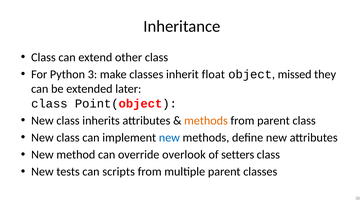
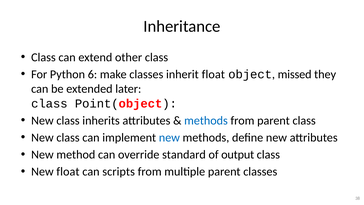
3: 3 -> 6 (92, 74)
methods colour: orange -> blue (206, 120)
overlook: overlook -> standard (184, 154)
setters: setters -> output (238, 154)
New tests: tests -> float (68, 171)
